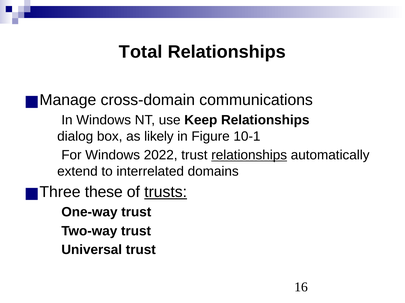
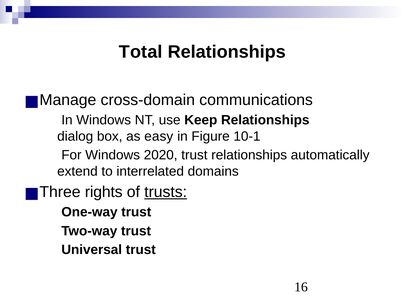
likely: likely -> easy (159, 137)
2022: 2022 -> 2020 (161, 156)
relationships underline: present -> none (249, 156)
these: these -> rights (104, 193)
